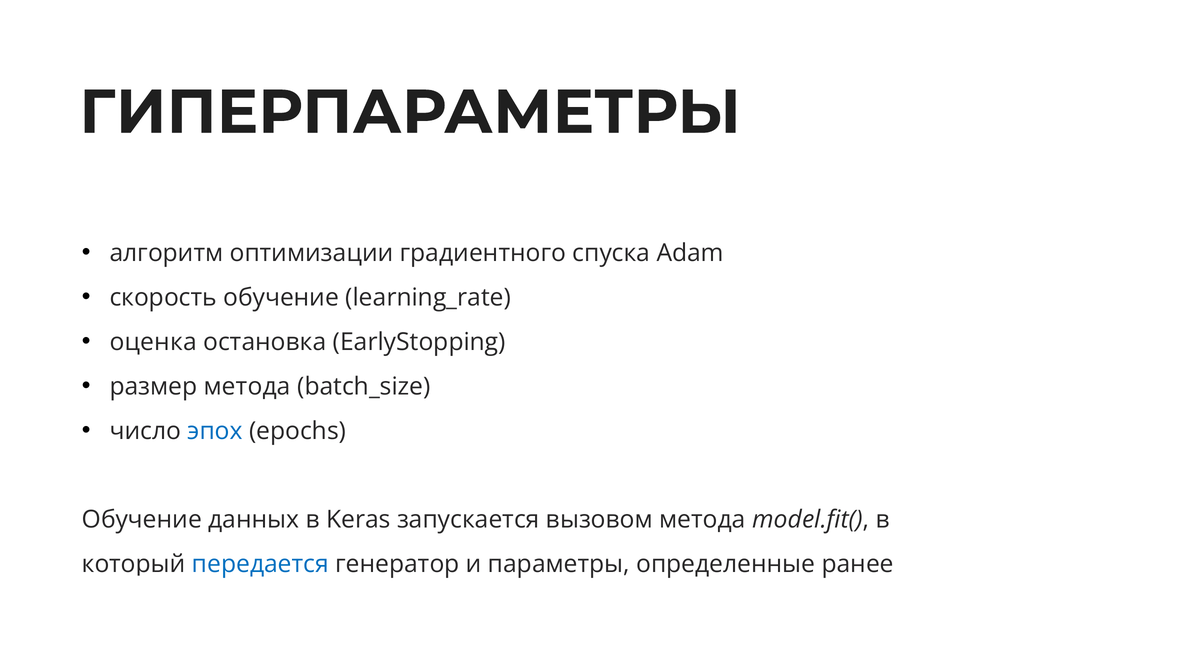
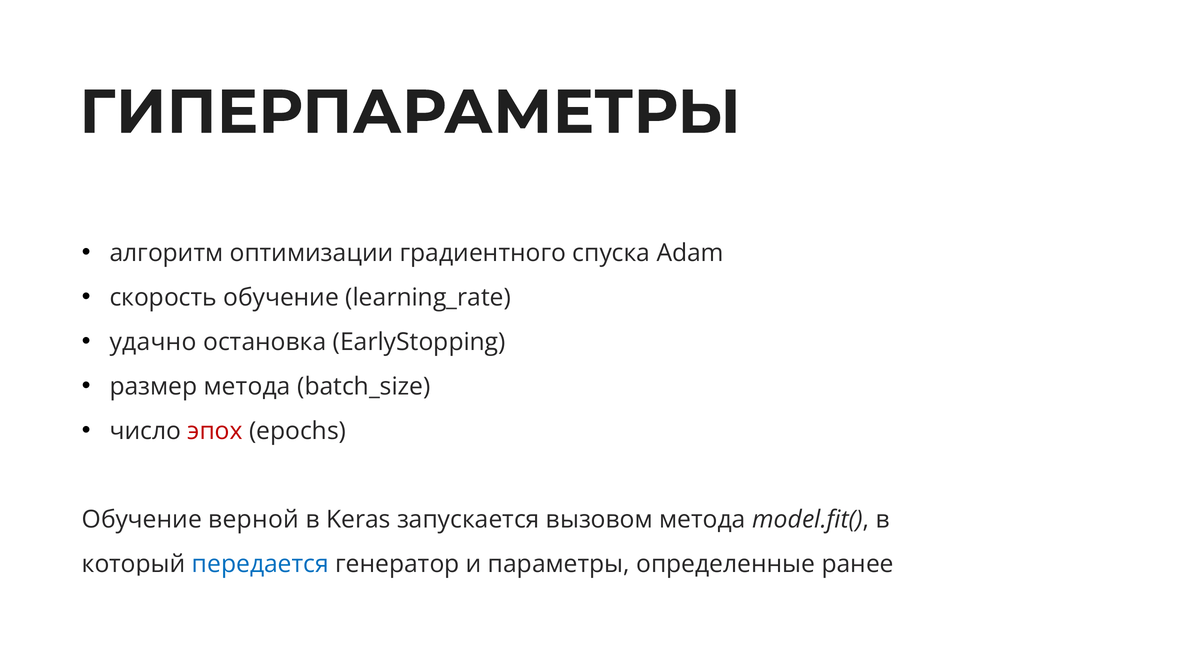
оценка: оценка -> удачно (153, 342)
эпох colour: blue -> red (215, 431)
данных: данных -> верной (254, 520)
